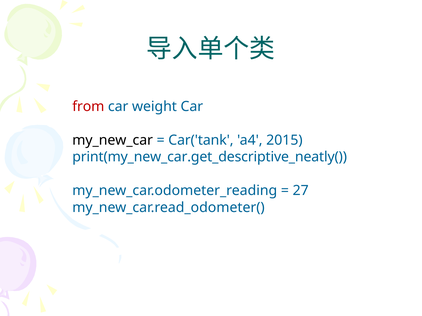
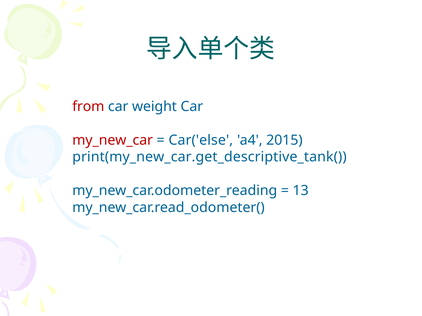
my_new_car colour: black -> red (113, 140)
Car('tank: Car('tank -> Car('else (201, 140)
print(my_new_car.get_descriptive_neatly(: print(my_new_car.get_descriptive_neatly( -> print(my_new_car.get_descriptive_tank( (209, 157)
27: 27 -> 13 (301, 191)
